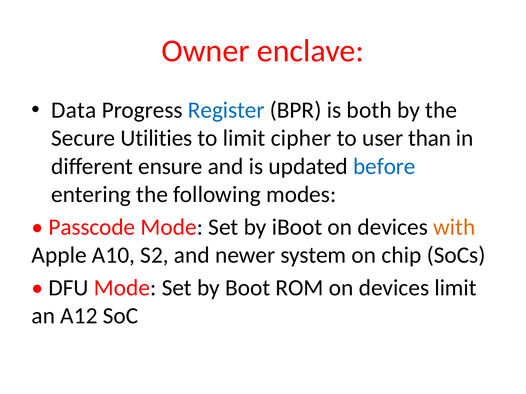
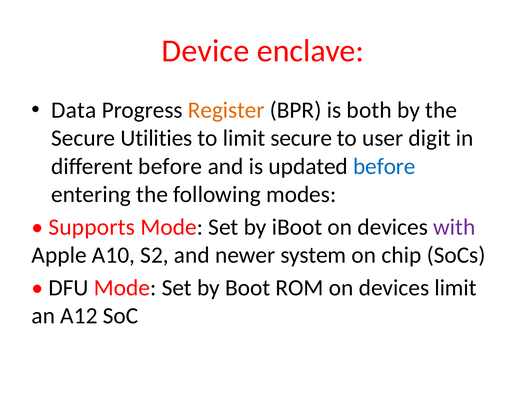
Owner: Owner -> Device (205, 51)
Register colour: blue -> orange (226, 110)
limit cipher: cipher -> secure (301, 138)
than: than -> digit (430, 138)
different ensure: ensure -> before (170, 167)
Passcode: Passcode -> Supports (92, 227)
with colour: orange -> purple (454, 227)
